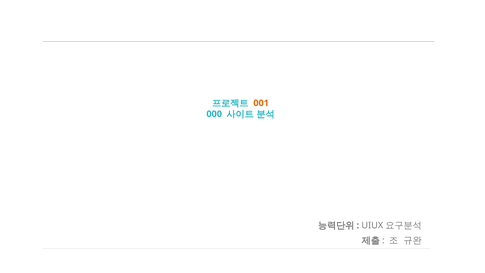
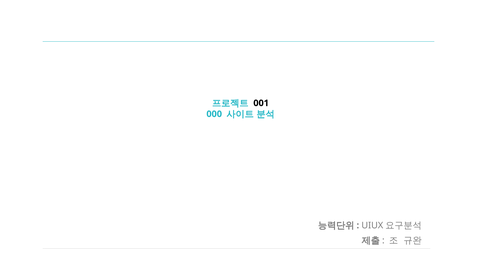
001 colour: orange -> black (261, 103)
